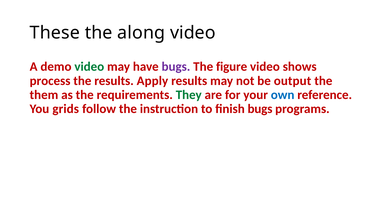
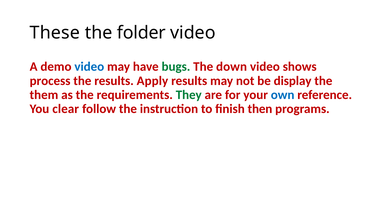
along: along -> folder (141, 33)
video colour: green -> blue (89, 67)
bugs colour: purple -> green (176, 67)
figure: figure -> down (232, 67)
output: output -> display (293, 81)
grids: grids -> clear (66, 109)
finish bugs: bugs -> then (260, 109)
